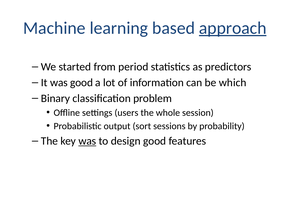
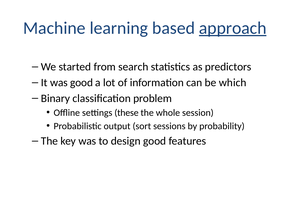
period: period -> search (133, 67)
users: users -> these (127, 113)
was underline: present -> none (87, 141)
